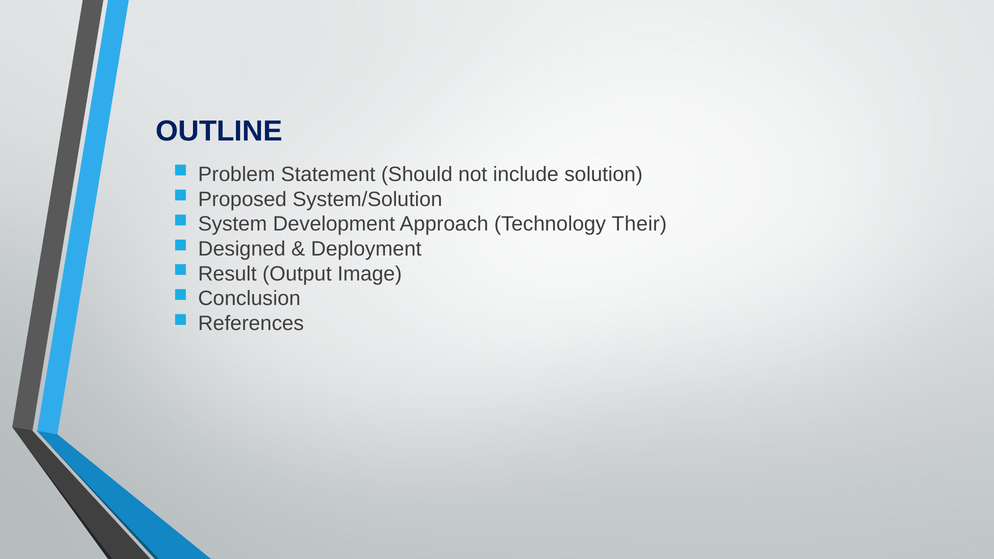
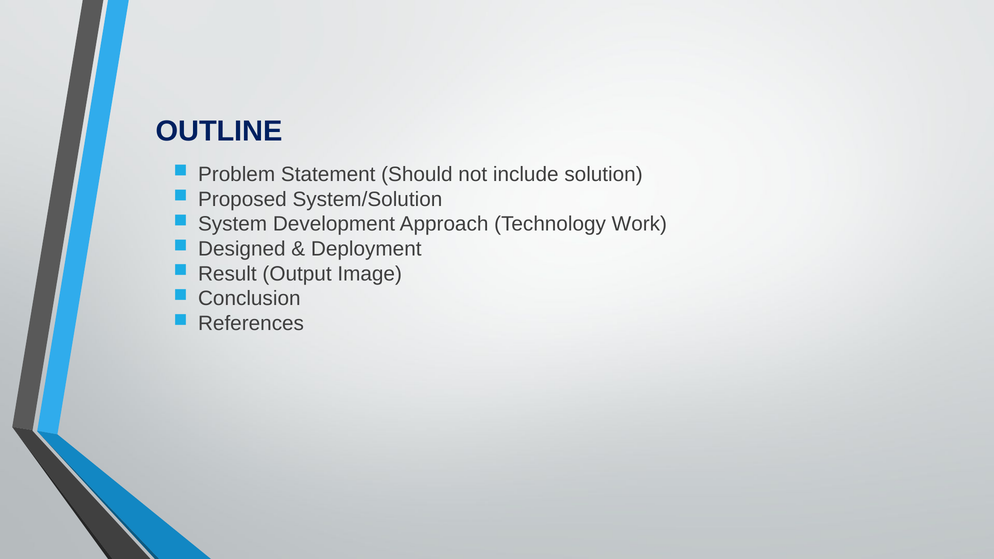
Their: Their -> Work (639, 224)
